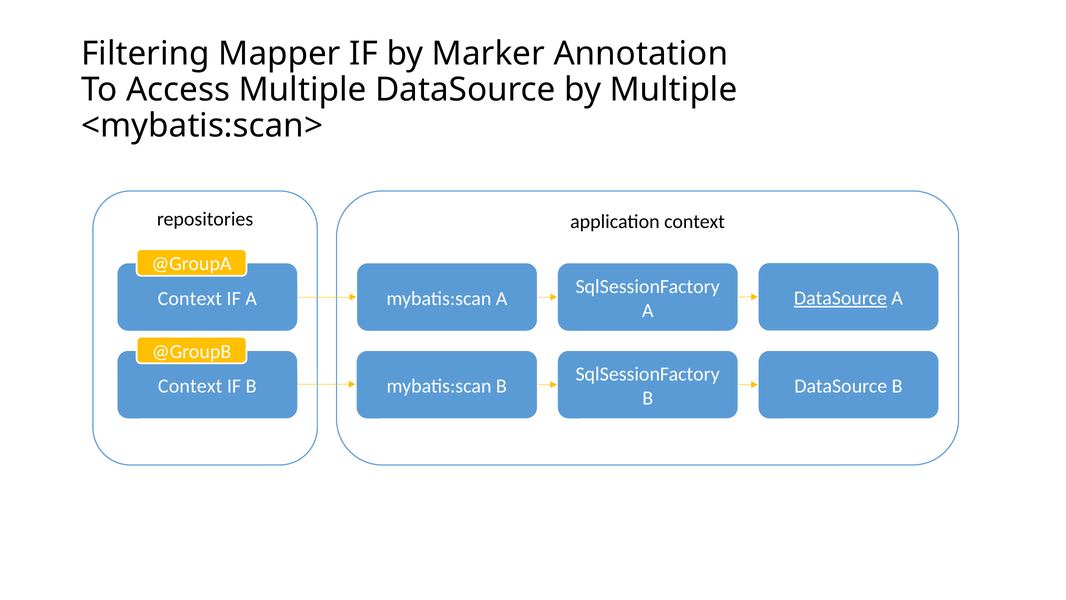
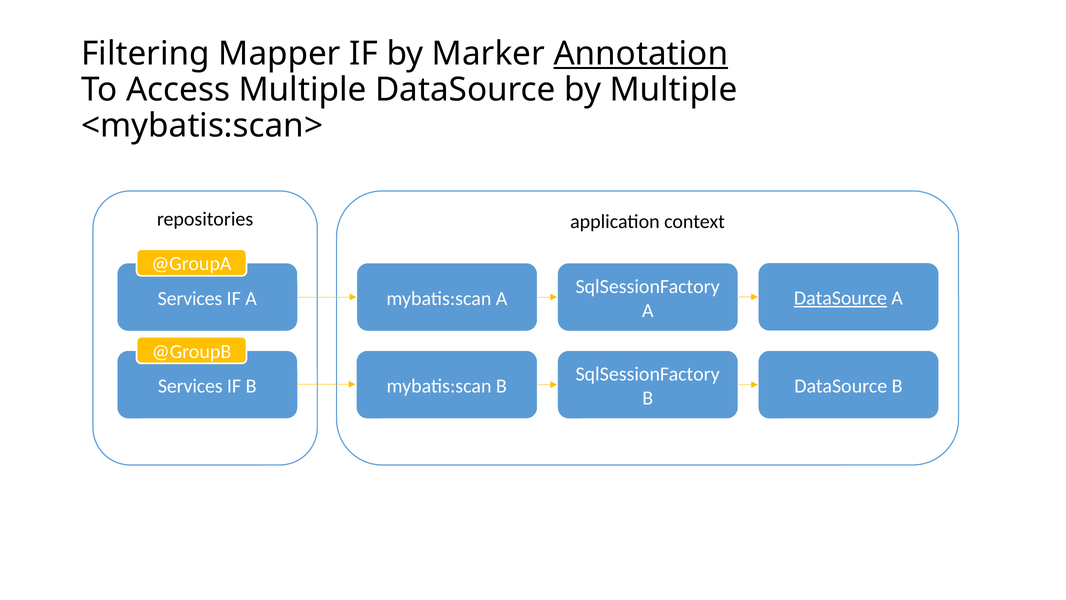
Annotation underline: none -> present (641, 54)
Context: Context -> Services (190, 298)
Context: Context -> Services (190, 386)
